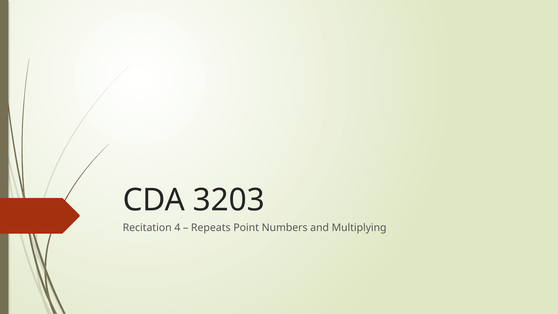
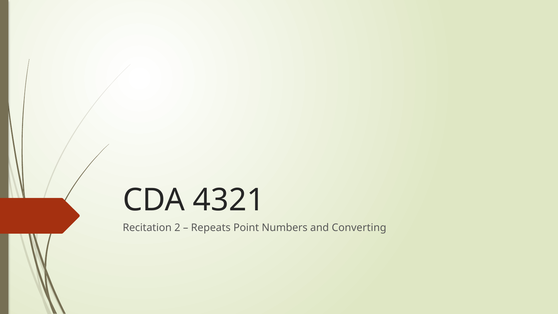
3203: 3203 -> 4321 (229, 200)
4: 4 -> 2 (177, 228)
Multiplying: Multiplying -> Converting (359, 228)
